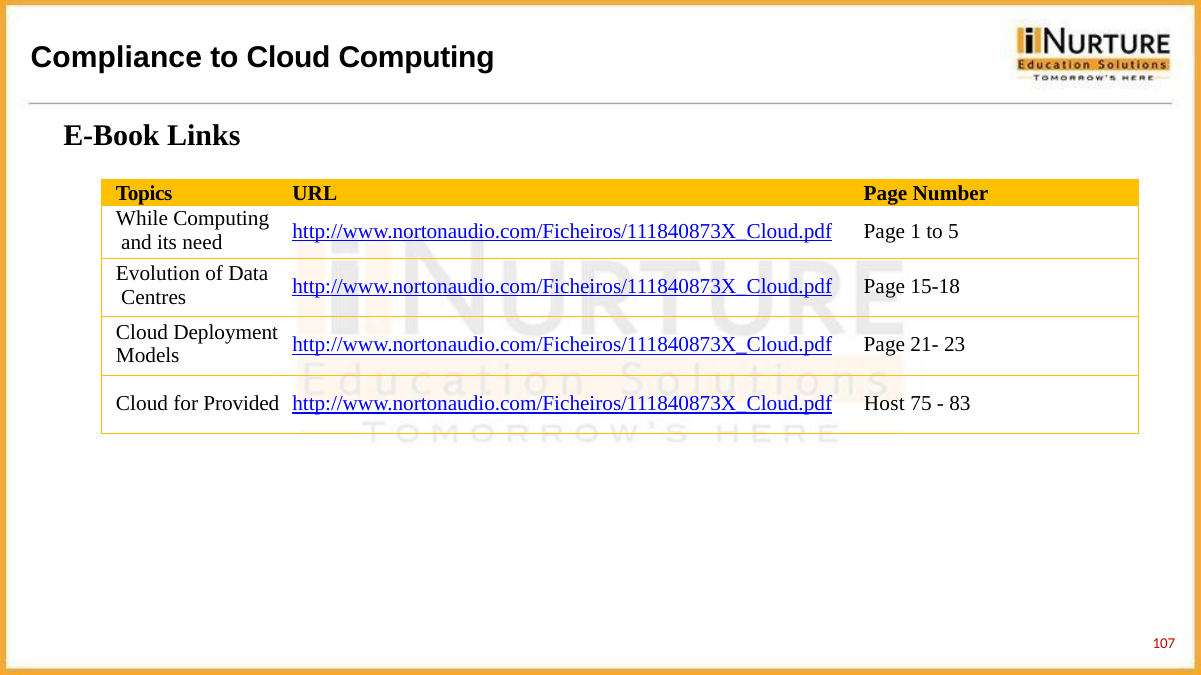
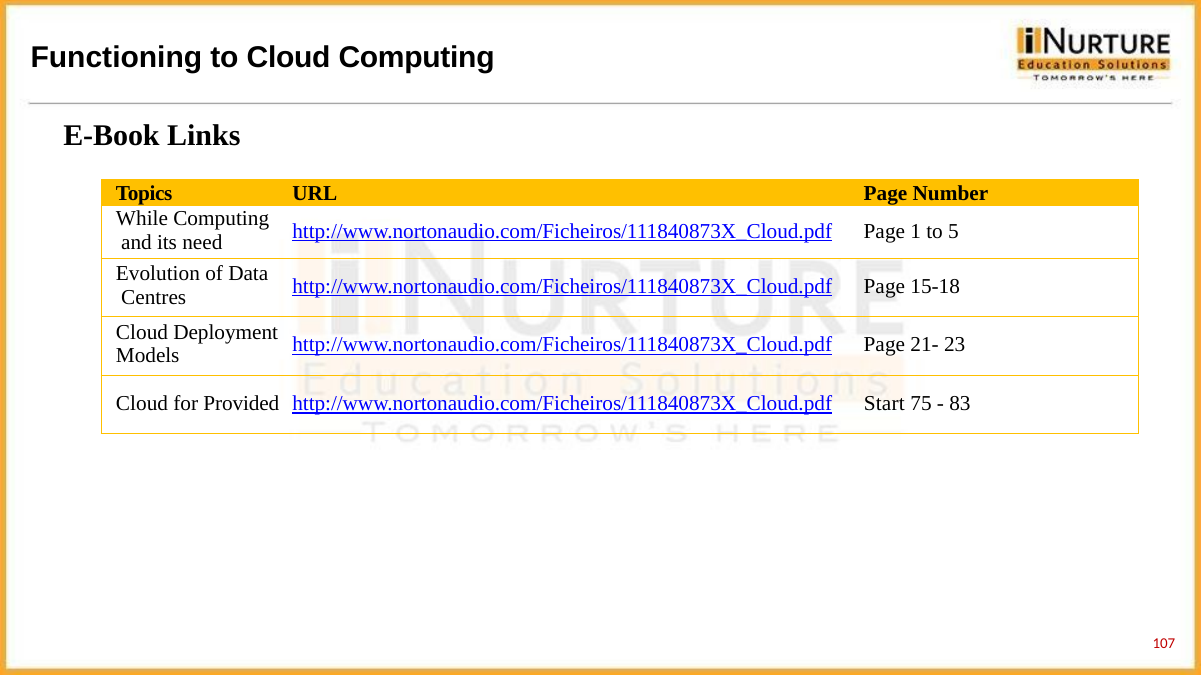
Compliance: Compliance -> Functioning (116, 58)
Host: Host -> Start (884, 404)
